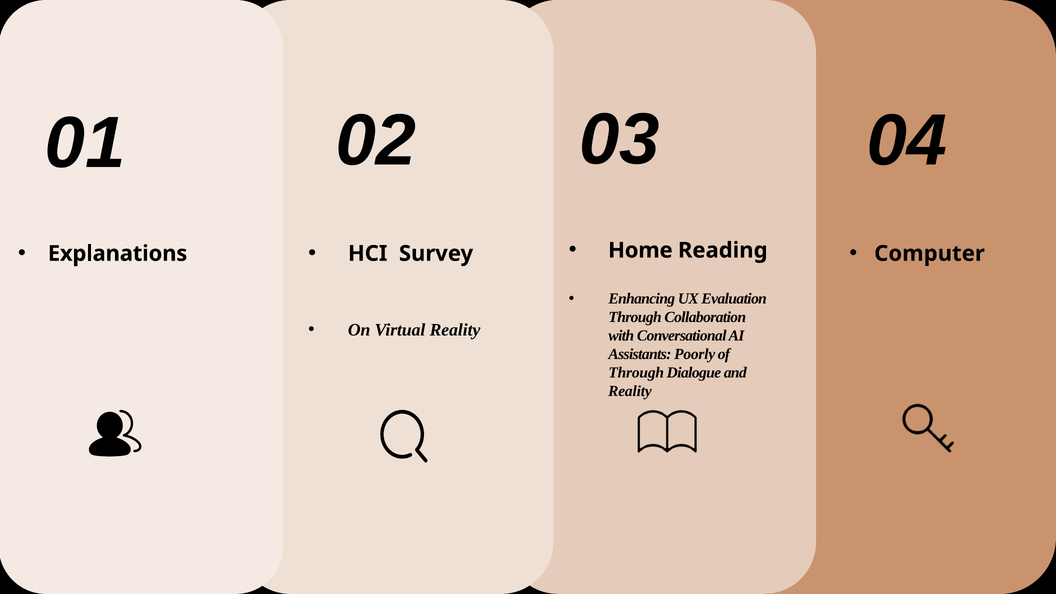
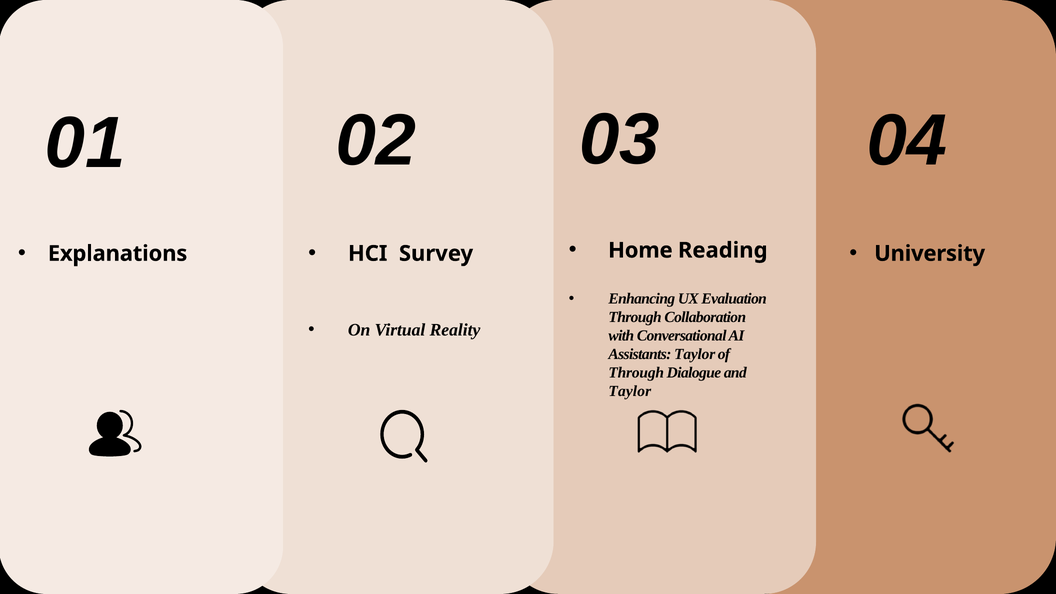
Computer: Computer -> University (930, 254)
Assistants Poorly: Poorly -> Taylor (695, 354)
Reality: Reality -> Taylor (630, 391)
